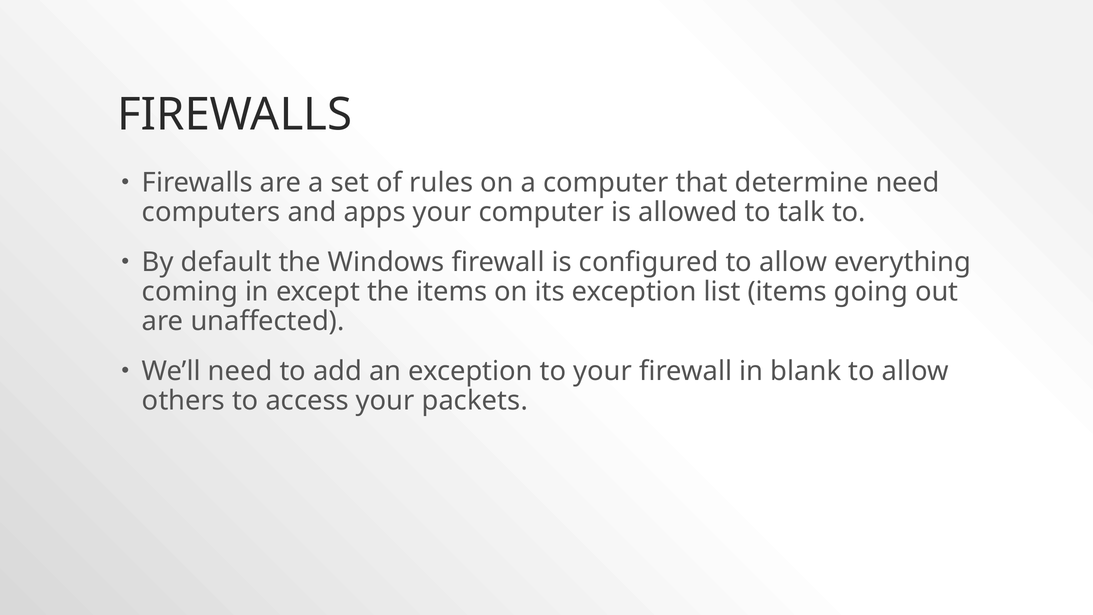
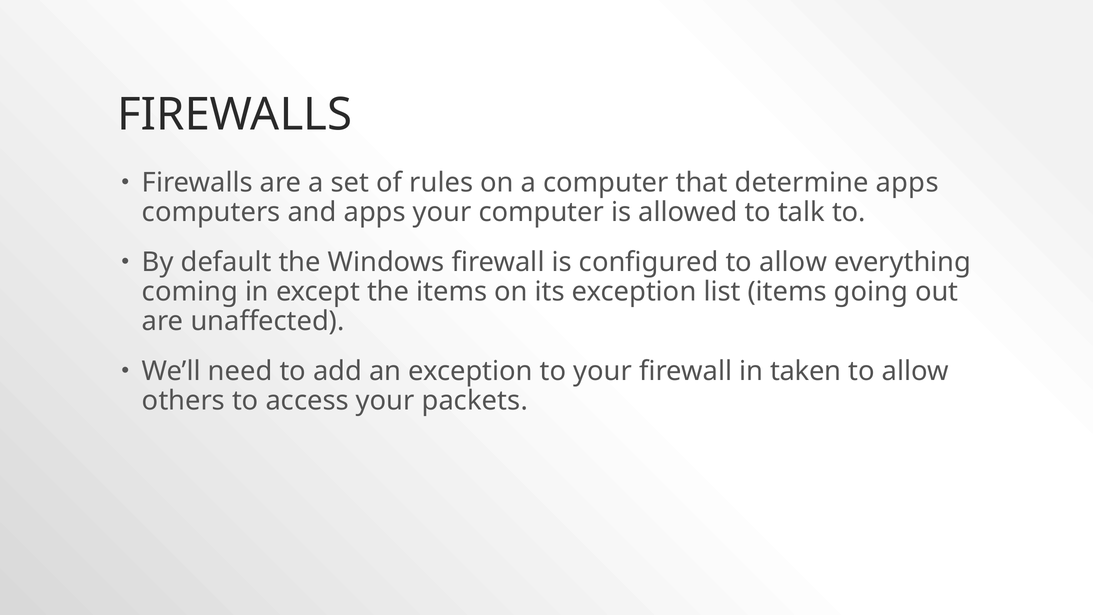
determine need: need -> apps (907, 183)
blank: blank -> taken (806, 371)
